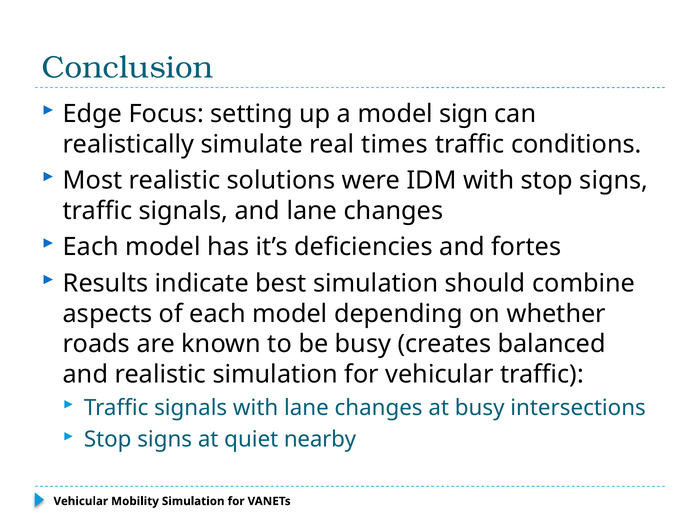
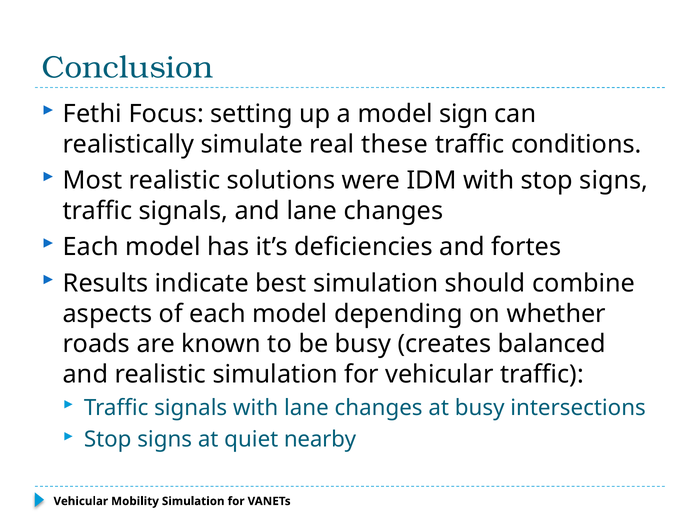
Edge: Edge -> Fethi (92, 114)
times: times -> these (395, 144)
